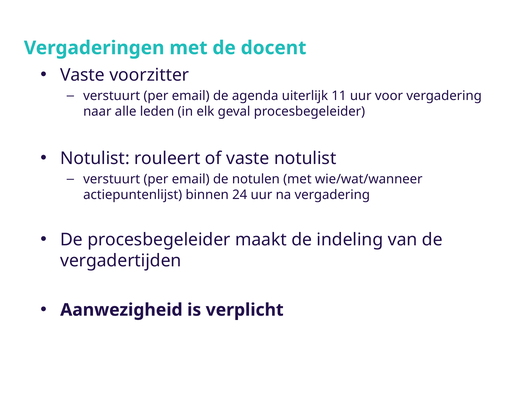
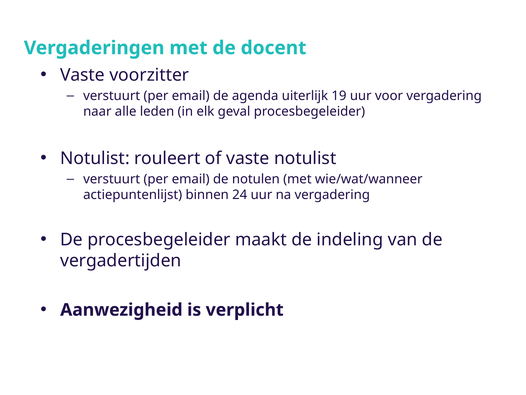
11: 11 -> 19 (339, 96)
